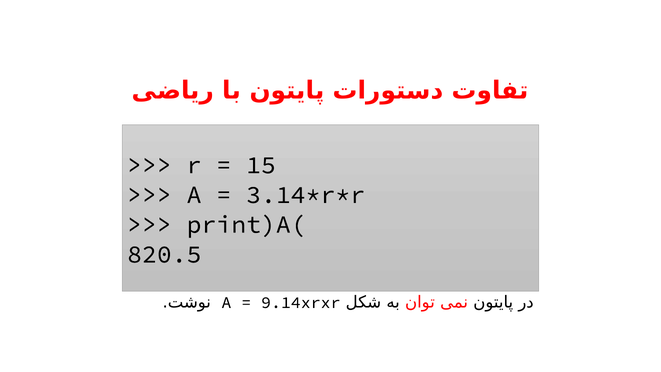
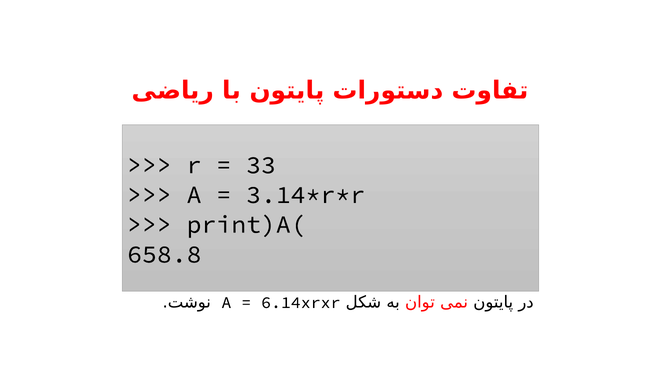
15: 15 -> 33 (261, 165)
820.5: 820.5 -> 658.8 (164, 254)
9.14xrxr: 9.14xrxr -> 6.14xrxr (301, 302)
